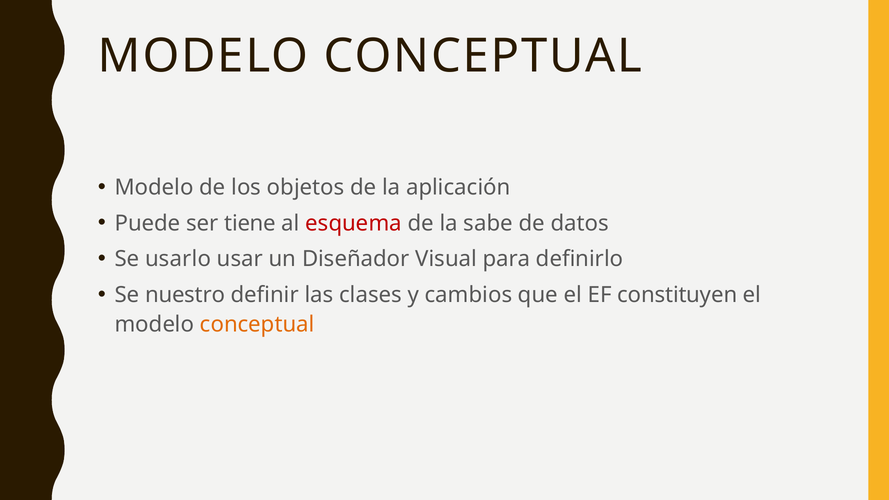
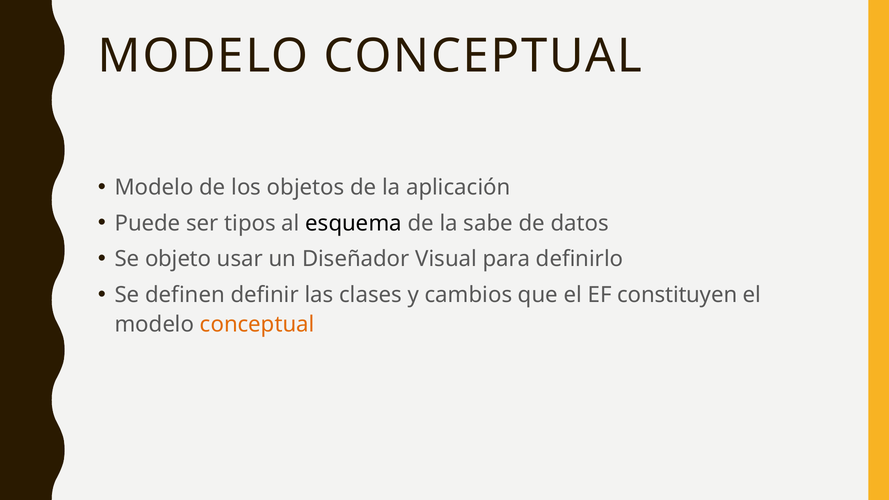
tiene: tiene -> tipos (250, 223)
esquema colour: red -> black (354, 223)
usarlo: usarlo -> objeto (178, 259)
nuestro: nuestro -> definen (185, 295)
